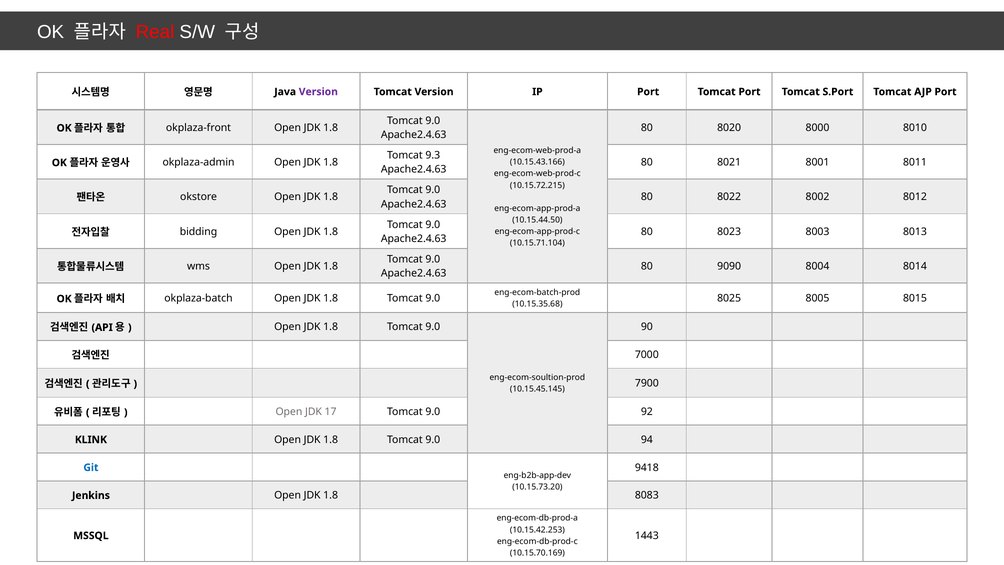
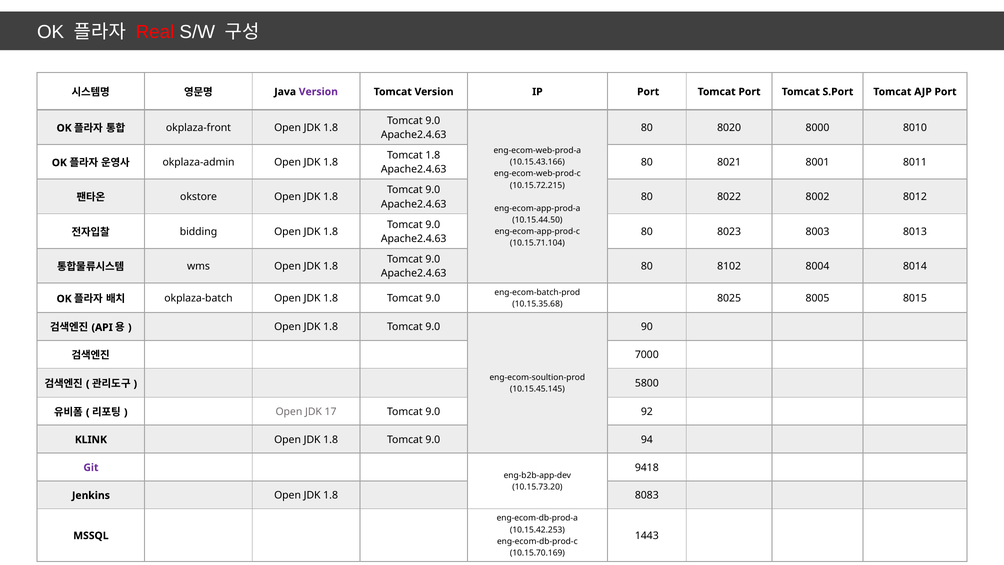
Tomcat 9.3: 9.3 -> 1.8 (433, 155)
9090: 9090 -> 8102 (729, 266)
7900: 7900 -> 5800 (647, 383)
Git colour: blue -> purple (91, 467)
